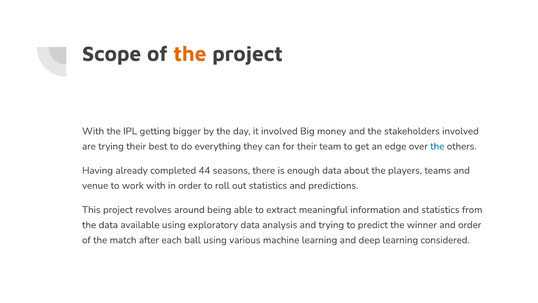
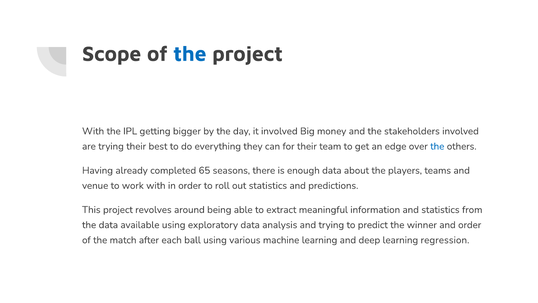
the colour: orange -> blue (190, 54)
44: 44 -> 65 (204, 170)
considered: considered -> regression (445, 240)
